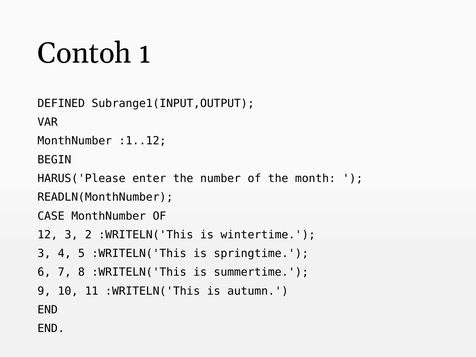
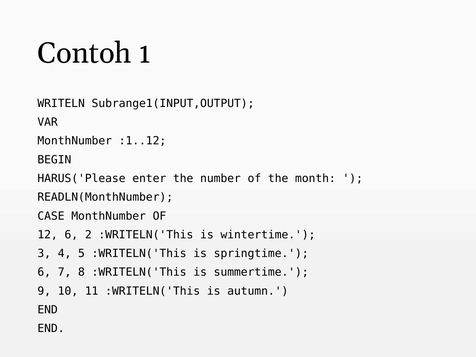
DEFINED: DEFINED -> WRITELN (61, 103)
12 3: 3 -> 6 (71, 235)
